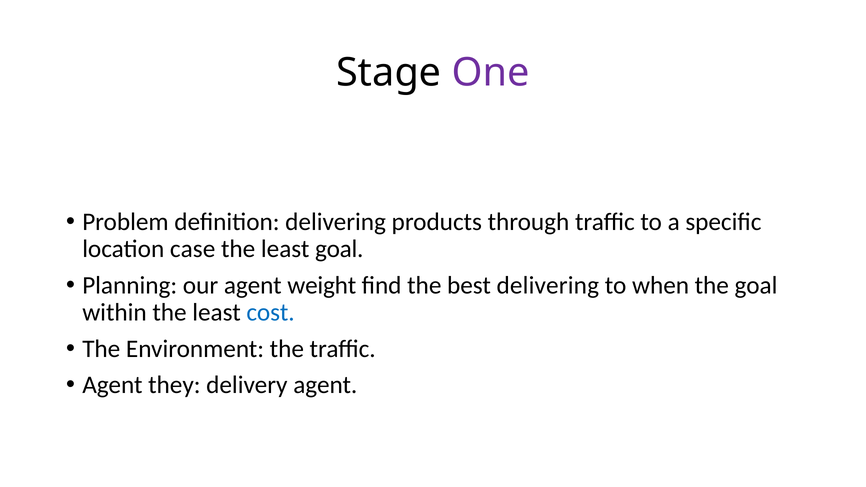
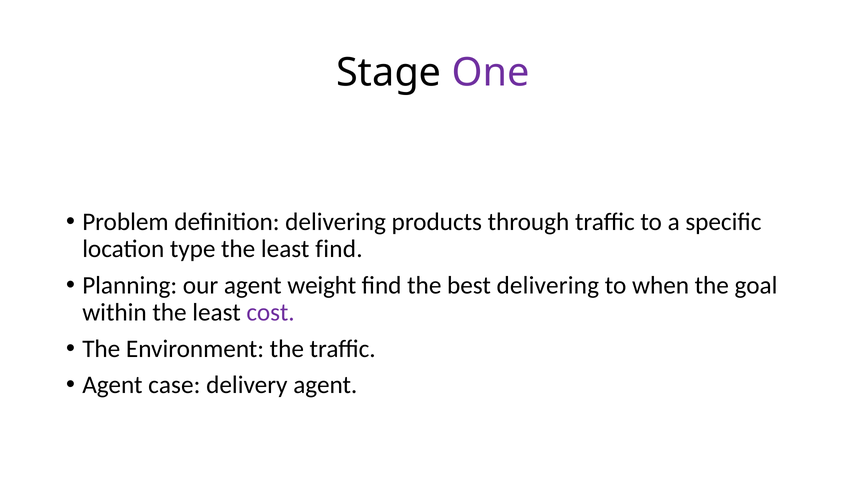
case: case -> type (193, 249)
least goal: goal -> find (339, 249)
cost colour: blue -> purple (271, 313)
they: they -> case (174, 385)
